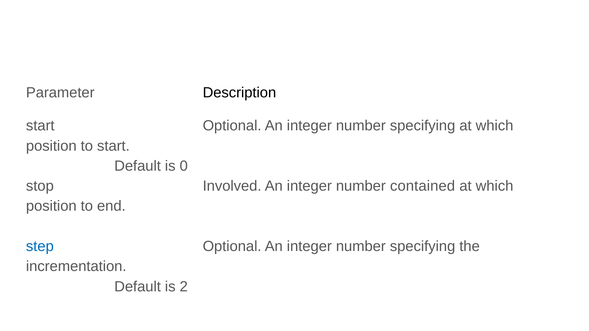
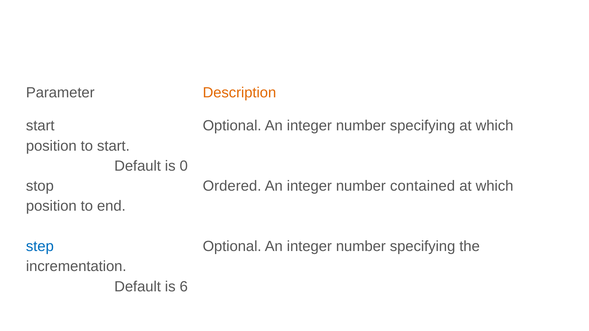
Description colour: black -> orange (239, 93)
Involved: Involved -> Ordered (232, 186)
2: 2 -> 6 (184, 287)
